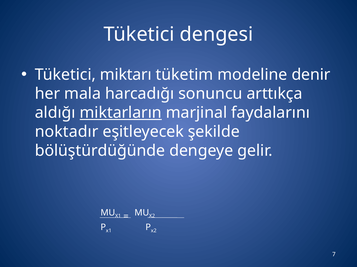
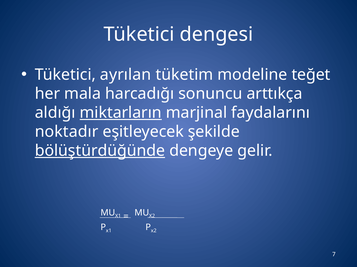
miktarı: miktarı -> ayrılan (126, 75)
denir: denir -> teğet (311, 75)
bölüştürdüğünde underline: none -> present (100, 151)
